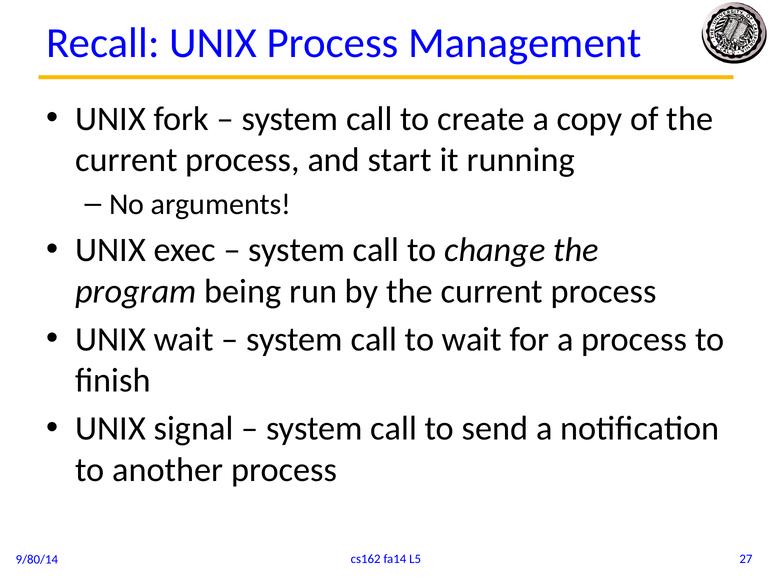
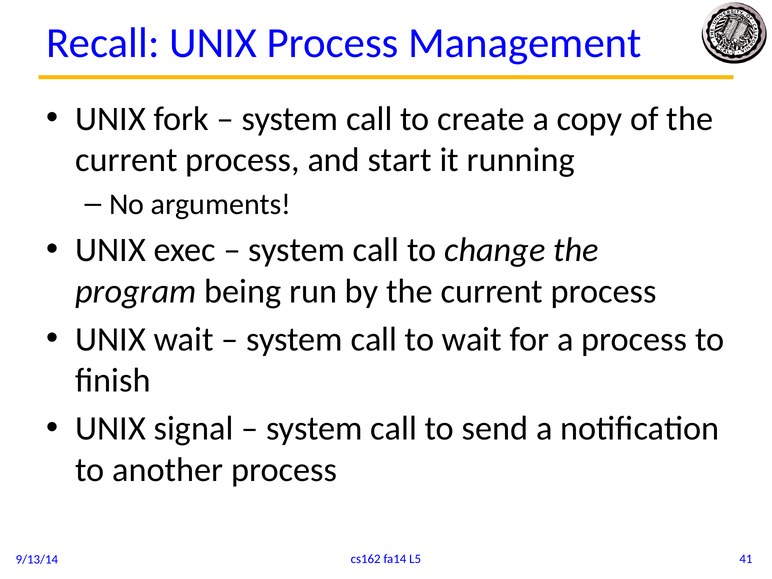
27: 27 -> 41 (746, 559)
9/80/14: 9/80/14 -> 9/13/14 (37, 559)
